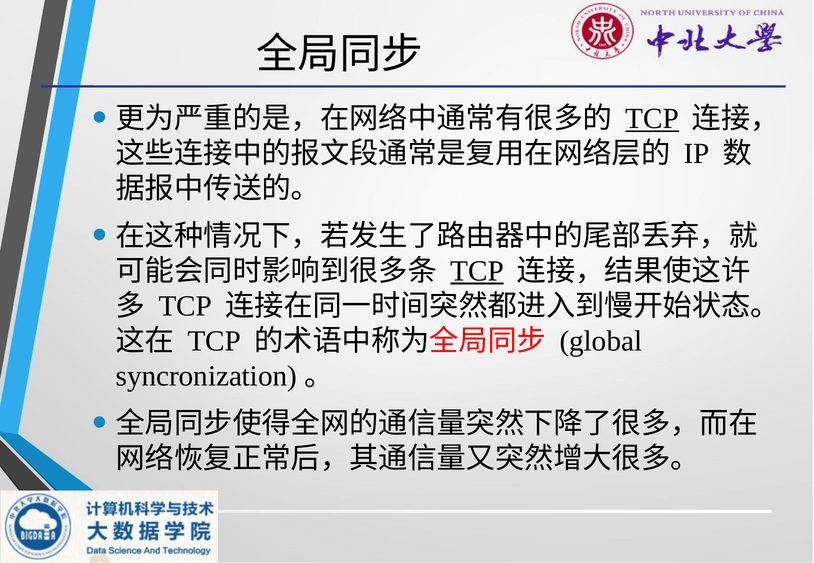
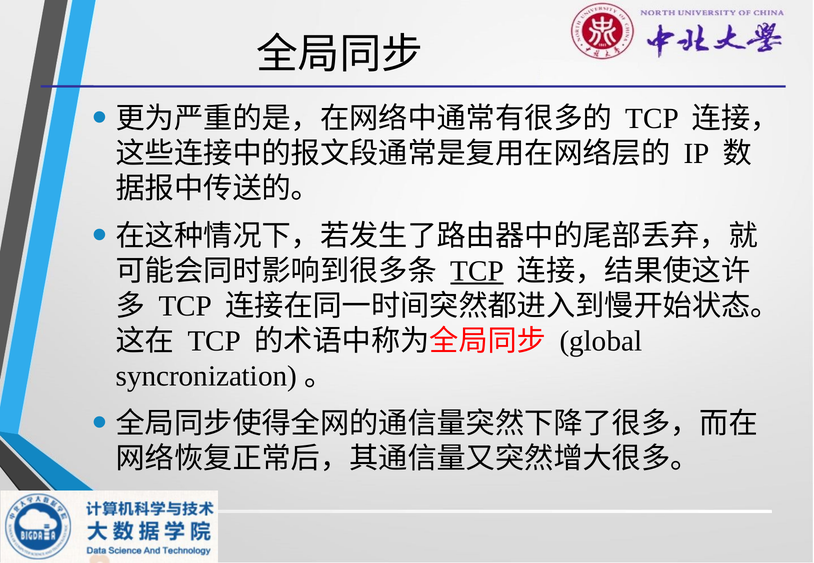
TCP underline: present -> none (652, 119)
